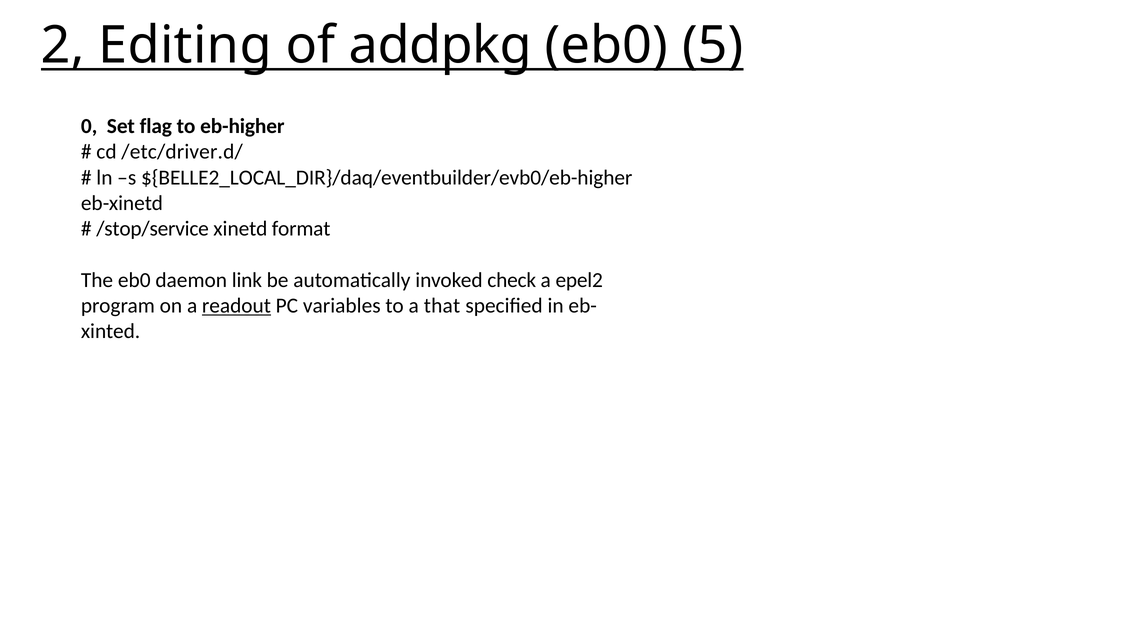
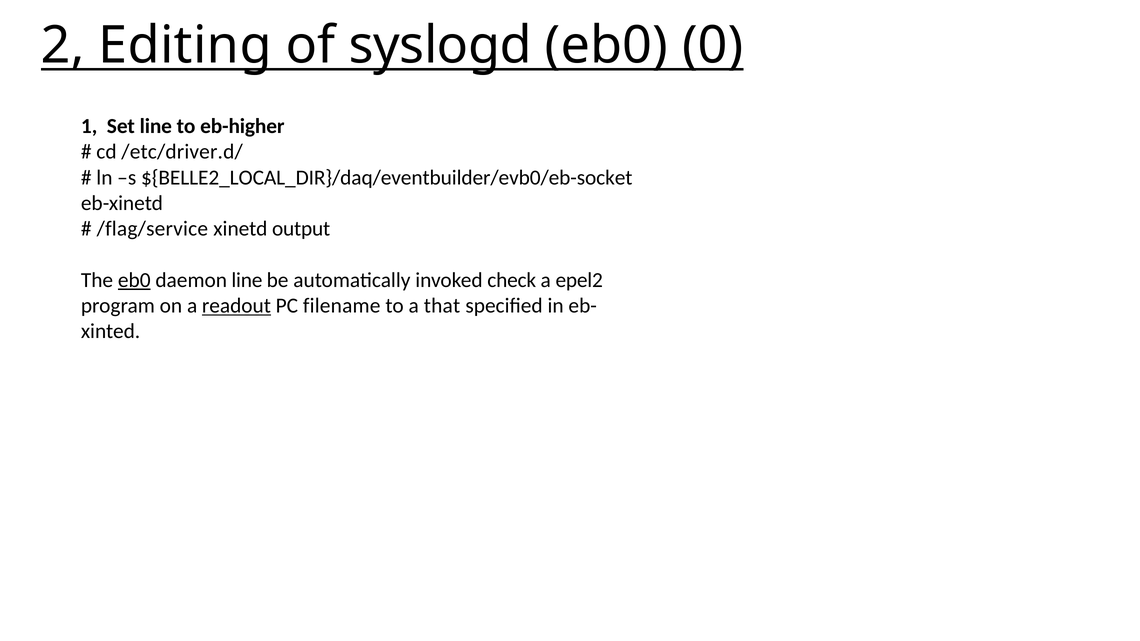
addpkg: addpkg -> syslogd (440, 46)
5: 5 -> 0 (713, 46)
0: 0 -> 1 (89, 126)
Set flag: flag -> line (156, 126)
${BELLE2_LOCAL_DIR}/daq/eventbuilder/evb0/eb-higher: ${BELLE2_LOCAL_DIR}/daq/eventbuilder/evb0/eb-higher -> ${BELLE2_LOCAL_DIR}/daq/eventbuilder/evb0/eb-socket (387, 178)
/stop/service: /stop/service -> /flag/service (152, 229)
format: format -> output (301, 229)
eb0 underline: none -> present (134, 280)
daemon link: link -> line (247, 280)
variables: variables -> filename (342, 306)
